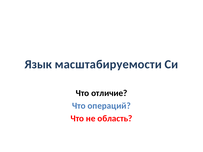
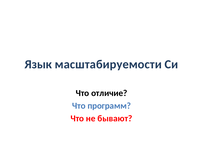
операций: операций -> программ (109, 106)
область: область -> бывают (115, 119)
